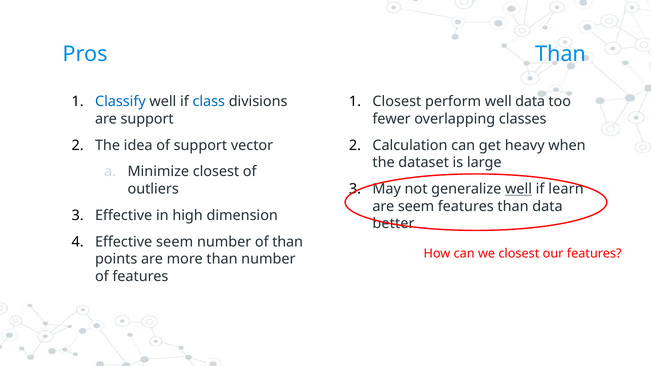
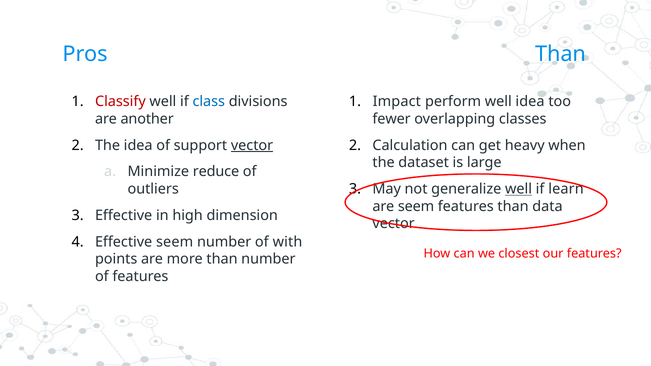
Classify colour: blue -> red (120, 102)
Closest: Closest -> Impact (397, 102)
well data: data -> idea (530, 102)
are support: support -> another (147, 119)
vector underline: none -> present (252, 145)
Minimize closest: closest -> reduce (216, 172)
better: better -> vector (394, 224)
of than: than -> with (287, 242)
